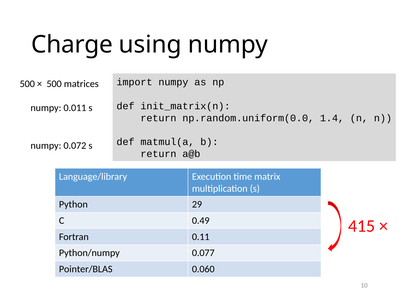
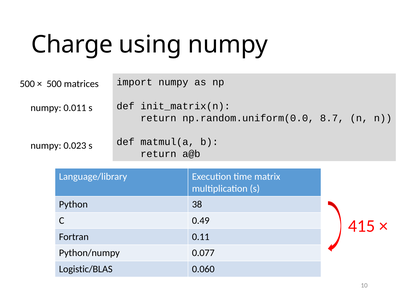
1.4: 1.4 -> 8.7 (332, 118)
0.072: 0.072 -> 0.023 (75, 146)
29: 29 -> 38 (197, 205)
Pointer/BLAS: Pointer/BLAS -> Logistic/BLAS (86, 269)
